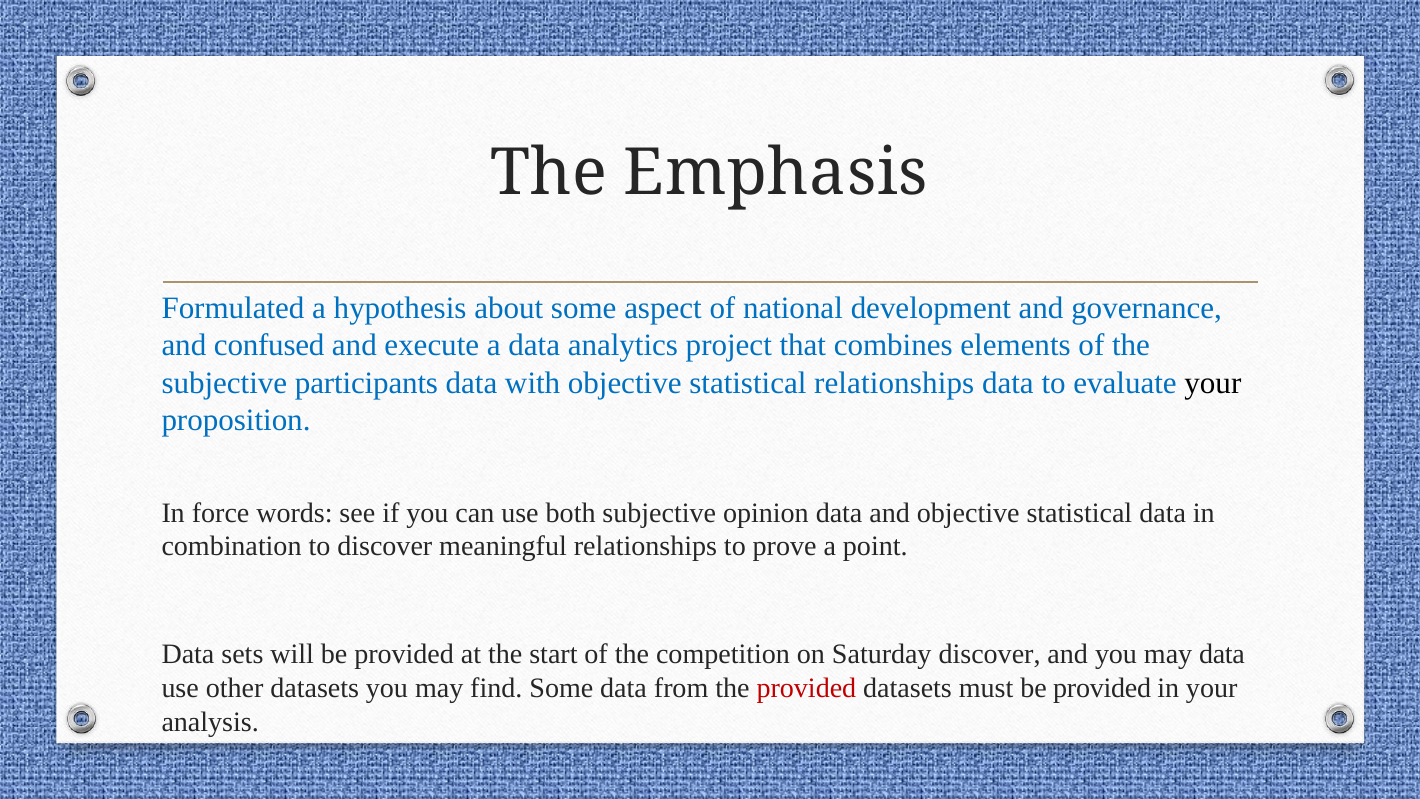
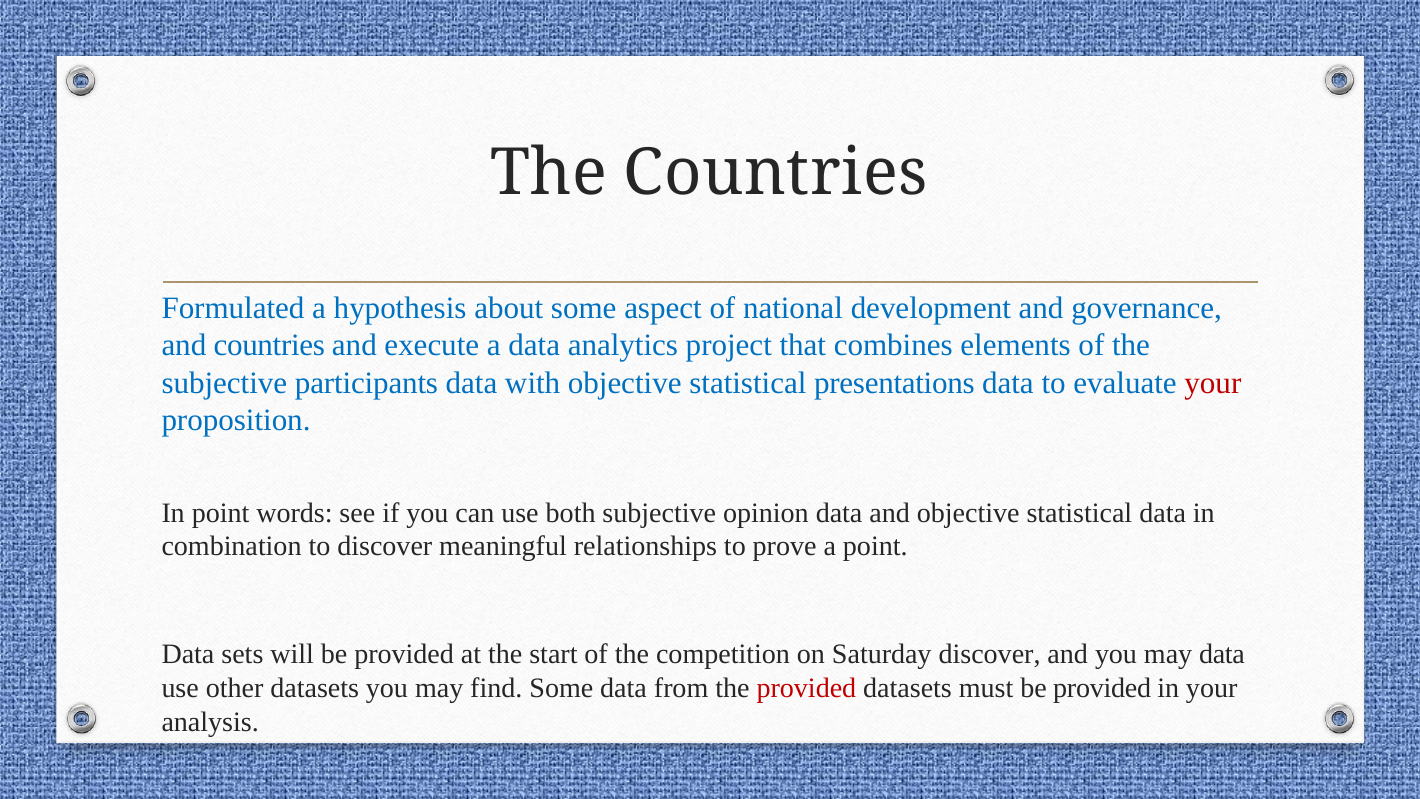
The Emphasis: Emphasis -> Countries (776, 173)
and confused: confused -> countries (269, 346)
statistical relationships: relationships -> presentations (894, 383)
your colour: black -> red (1213, 383)
In force: force -> point (221, 513)
